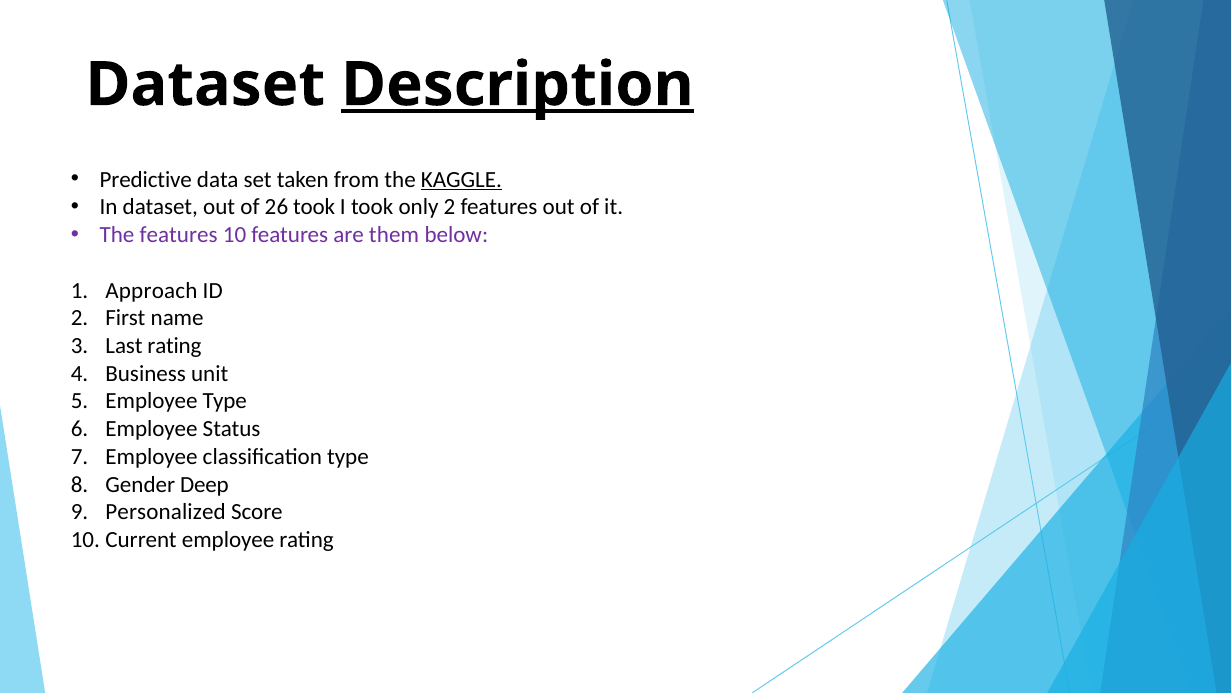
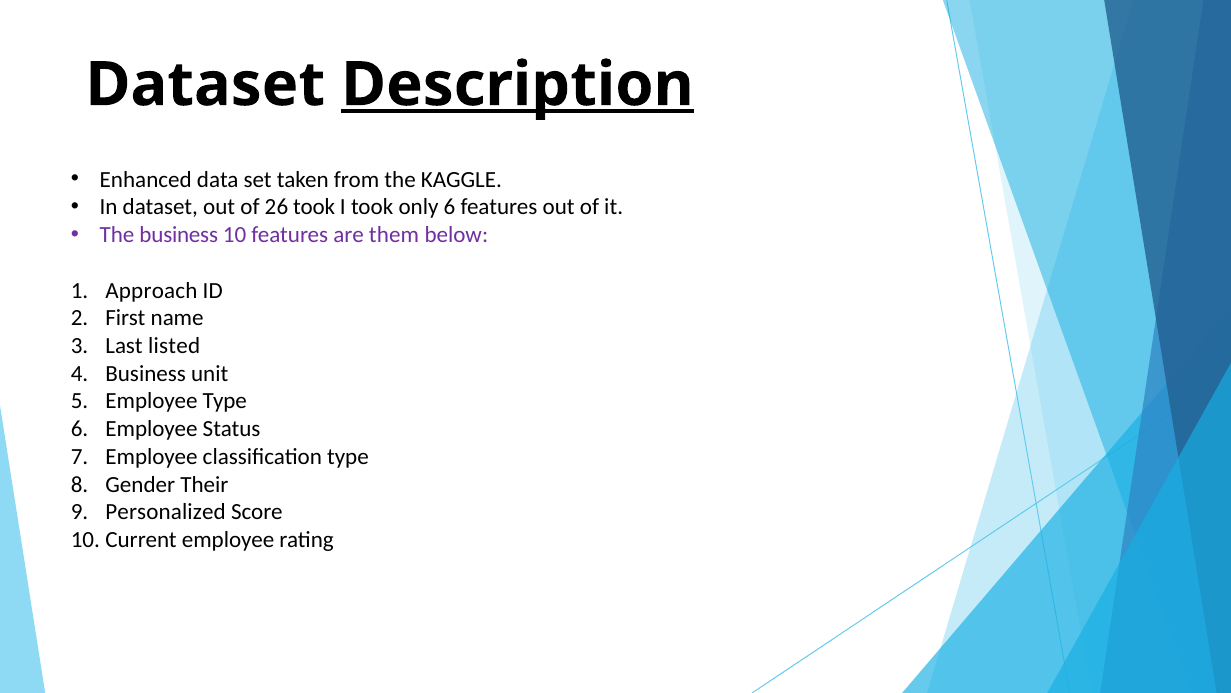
Predictive: Predictive -> Enhanced (146, 179)
KAGGLE underline: present -> none (461, 179)
only 2: 2 -> 6 (450, 207)
The features: features -> business (179, 235)
Last rating: rating -> listed (174, 346)
Deep: Deep -> Their (204, 484)
